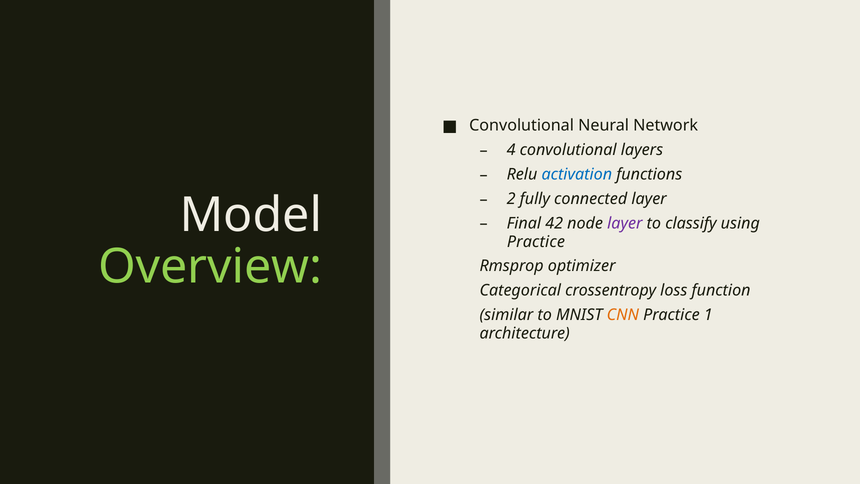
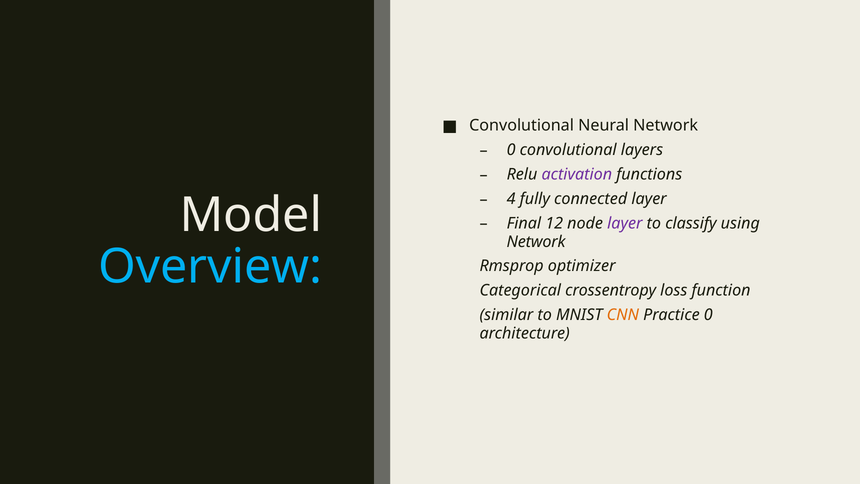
4: 4 -> 0 (511, 150)
activation colour: blue -> purple (577, 174)
2: 2 -> 4 (511, 199)
42: 42 -> 12 (554, 223)
Practice: Practice -> Network (536, 242)
Overview colour: light green -> light blue (210, 267)
Practice 1: 1 -> 0 (708, 315)
